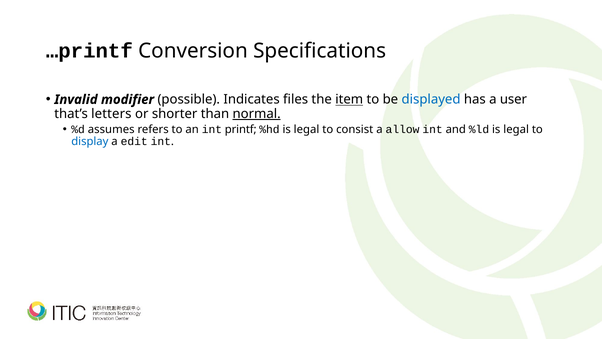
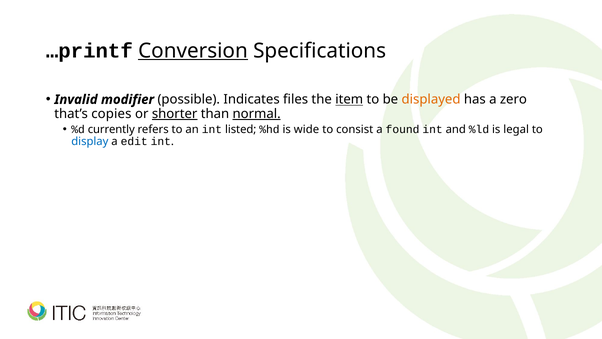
Conversion underline: none -> present (193, 51)
displayed colour: blue -> orange (431, 99)
user: user -> zero (513, 99)
letters: letters -> copies (111, 114)
shorter underline: none -> present (175, 114)
assumes: assumes -> currently (111, 129)
printf: printf -> listed (241, 129)
%hd is legal: legal -> wide (307, 129)
allow: allow -> found (403, 129)
